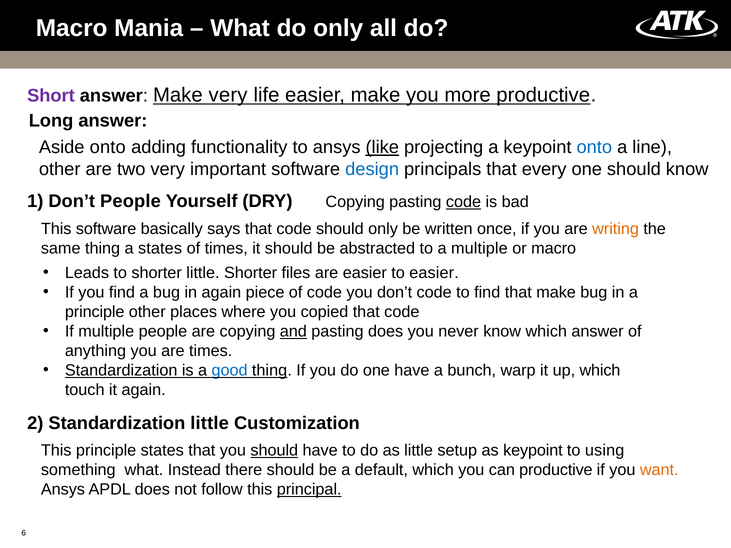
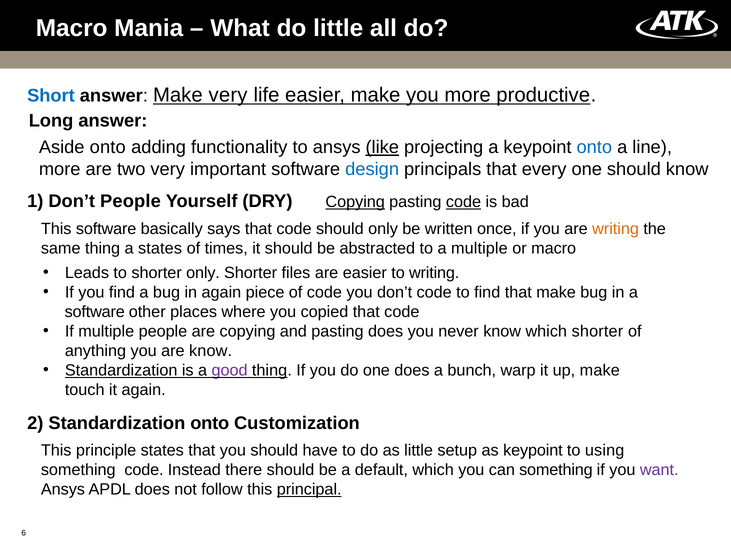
do only: only -> little (338, 28)
Short colour: purple -> blue (51, 96)
other: other -> more (60, 169)
Copying underline: none -> present (355, 202)
shorter little: little -> only (203, 273)
to easier: easier -> writing (434, 273)
principle: principle -> software (95, 312)
and underline: present -> none (293, 332)
which answer: answer -> shorter (597, 332)
are times: times -> know (211, 351)
good colour: blue -> purple (230, 371)
one have: have -> does (412, 371)
up which: which -> make (600, 371)
Standardization little: little -> onto (210, 423)
should underline: present -> none (274, 451)
something what: what -> code (144, 470)
can productive: productive -> something (556, 470)
want colour: orange -> purple (659, 470)
